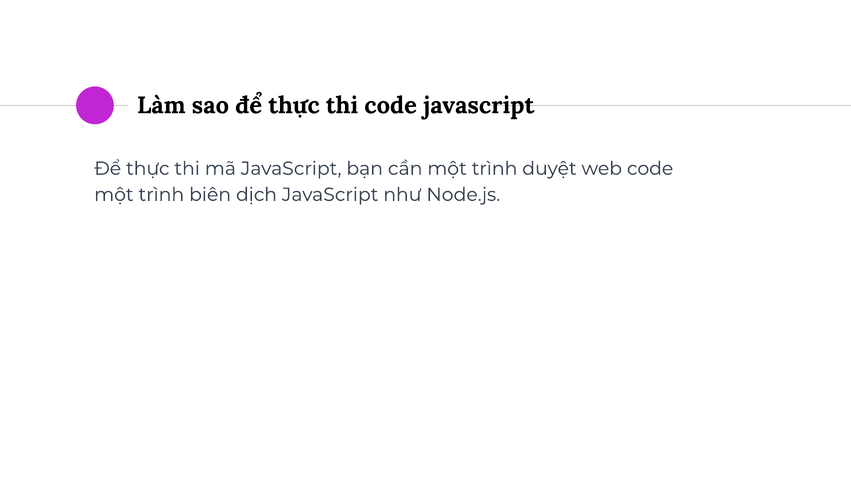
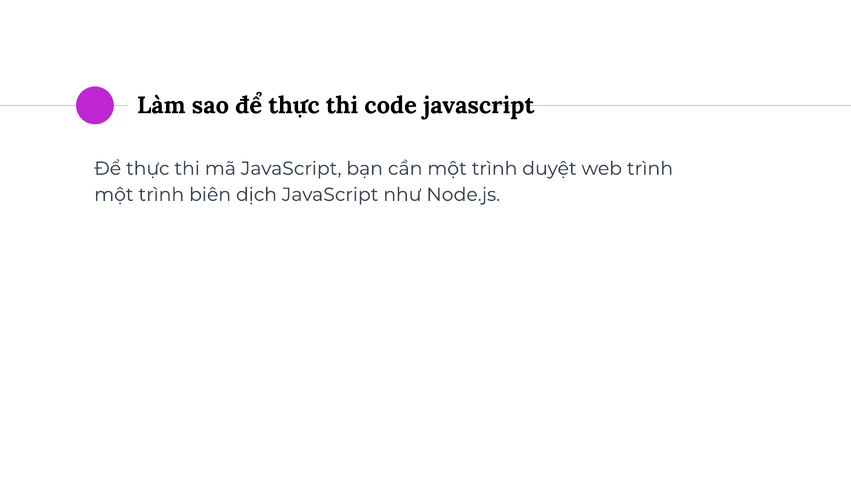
web code: code -> trình (650, 168)
